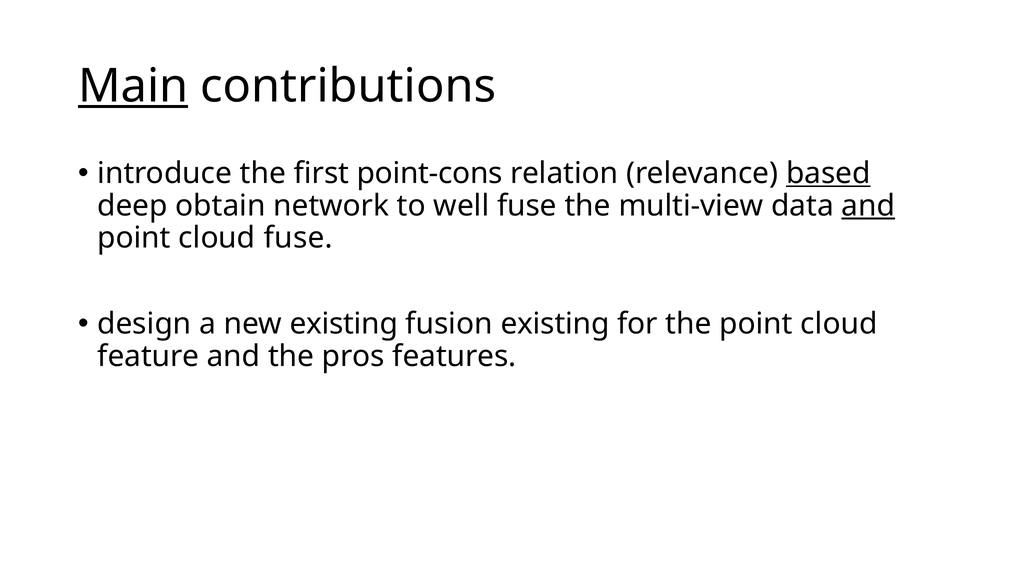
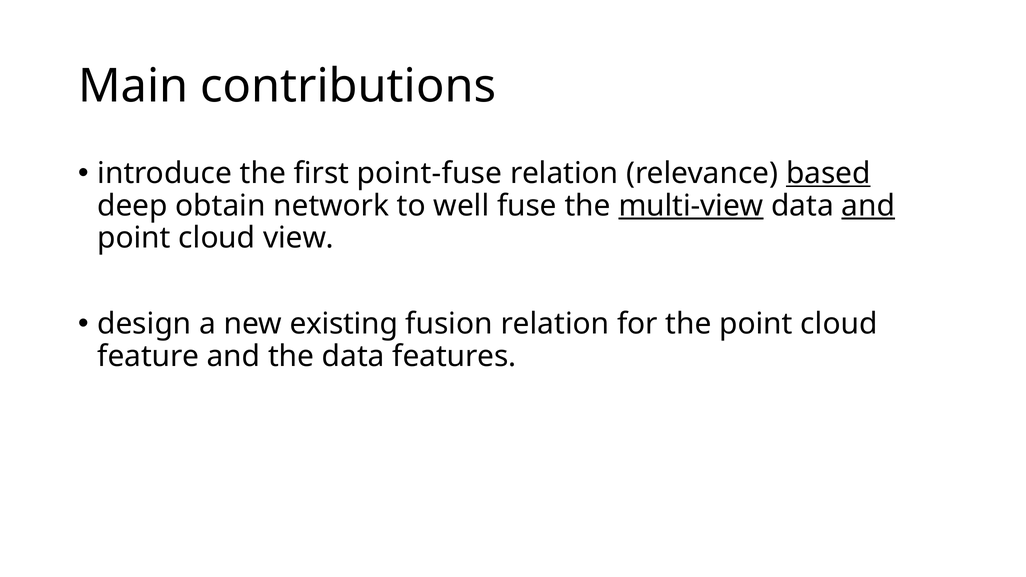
Main underline: present -> none (133, 86)
point-cons: point-cons -> point-fuse (430, 173)
multi-view underline: none -> present (691, 206)
cloud fuse: fuse -> view (299, 238)
fusion existing: existing -> relation (555, 324)
the pros: pros -> data (353, 356)
